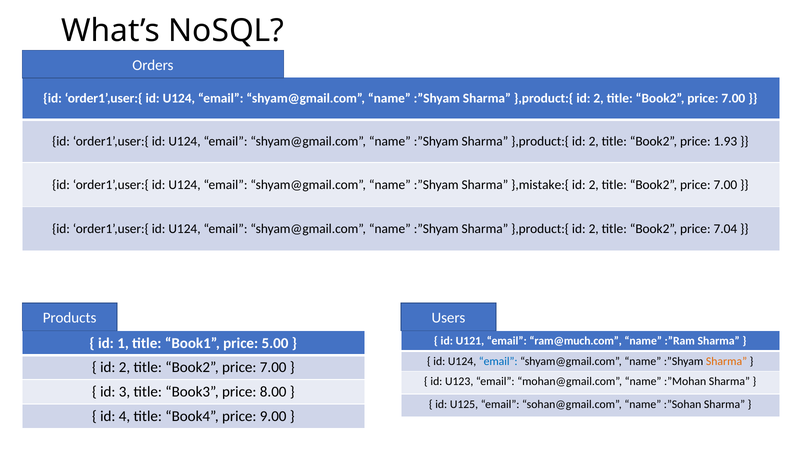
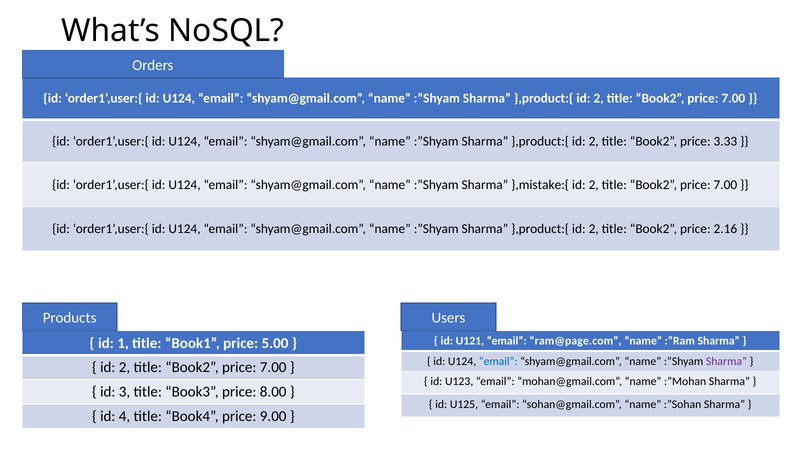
1.93: 1.93 -> 3.33 (725, 141)
7.04: 7.04 -> 2.16 (725, 229)
ram@much.com: ram@much.com -> ram@page.com (575, 341)
Sharma colour: orange -> purple (727, 361)
